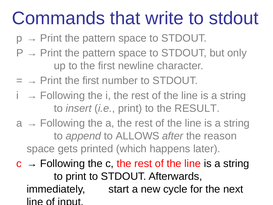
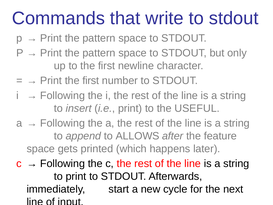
RESULT: RESULT -> USEFUL (197, 108)
reason: reason -> feature (220, 136)
